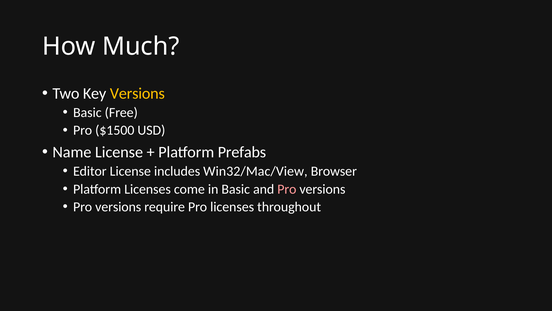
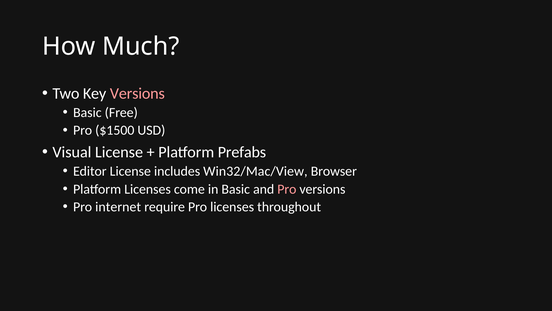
Versions colour: yellow -> pink (137, 93)
Name: Name -> Visual (72, 152)
versions: versions -> internet (118, 207)
